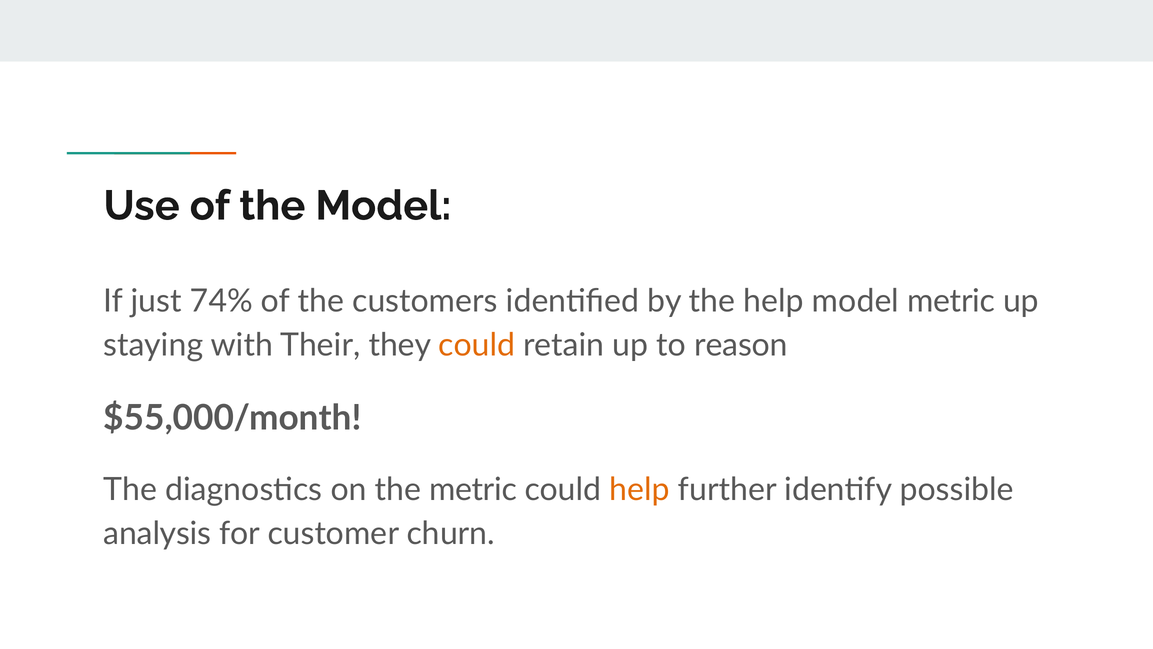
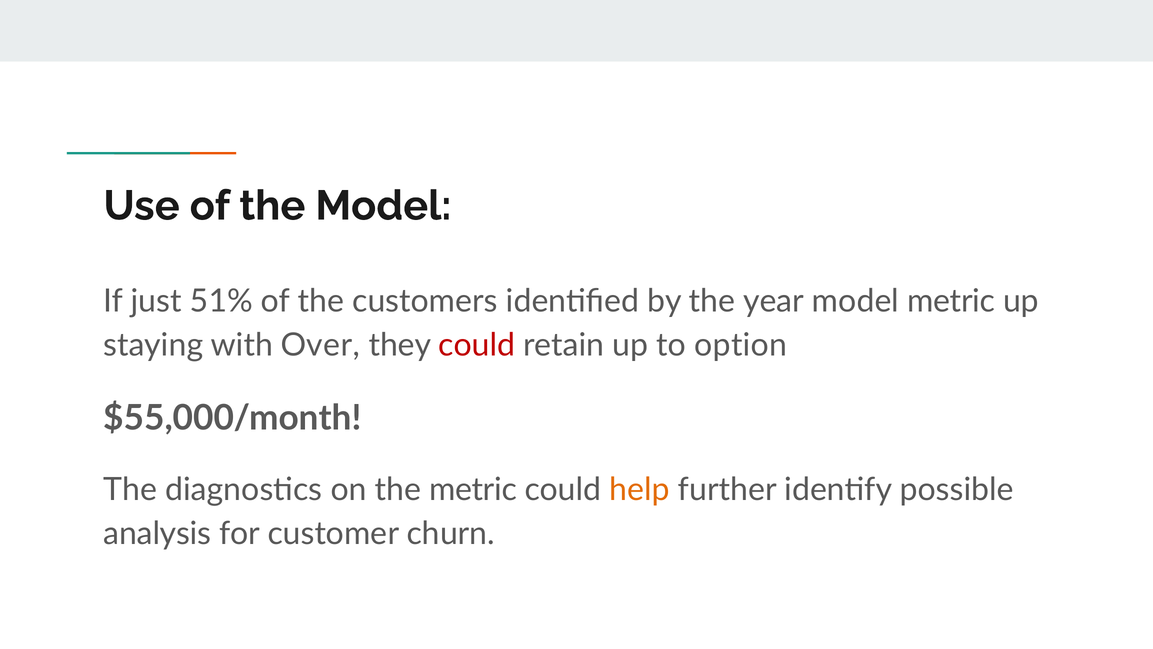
74%: 74% -> 51% (221, 301)
the help: help -> year (774, 301)
Their: Their -> Over (320, 345)
could colour: orange -> red (477, 345)
reason: reason -> option (741, 345)
